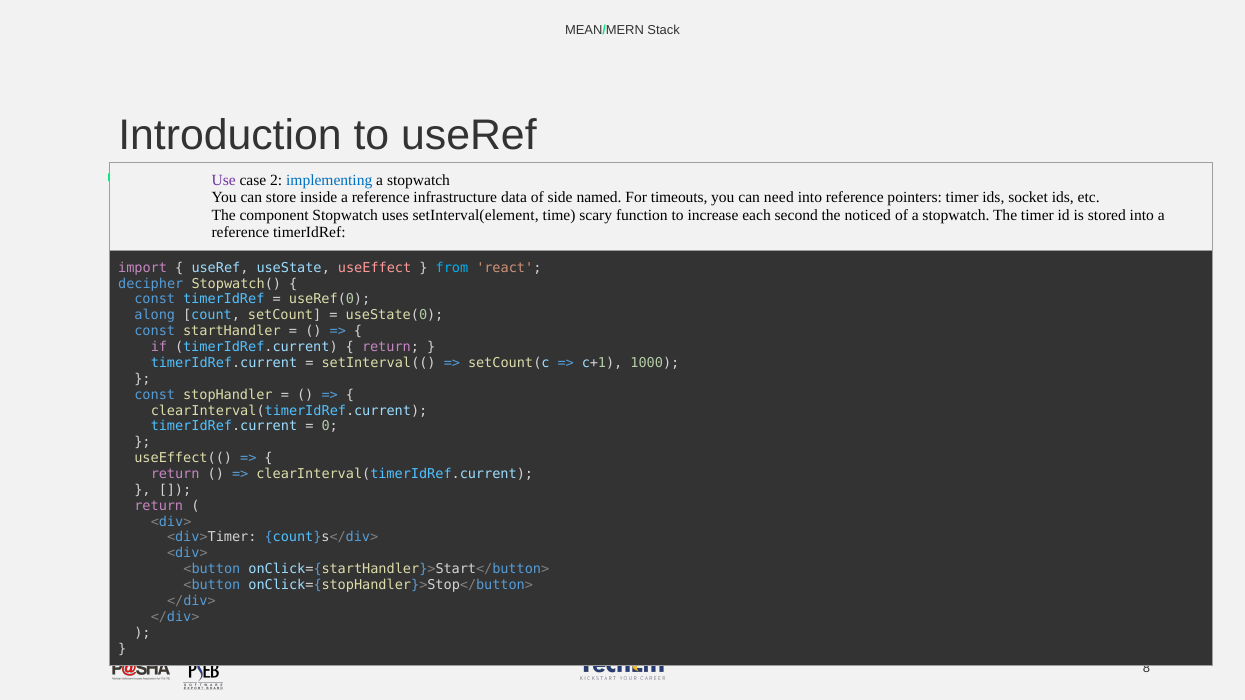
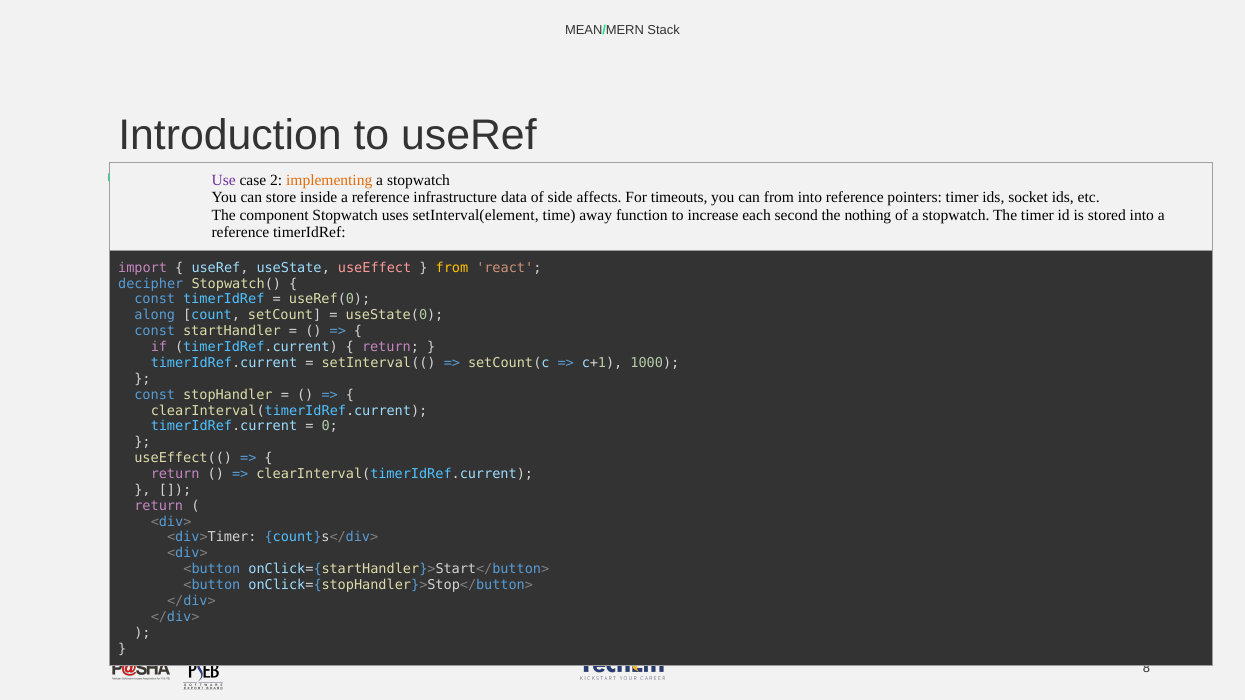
implementing colour: blue -> orange (329, 181)
named: named -> affects (599, 198)
can need: need -> from (779, 198)
scary: scary -> away (596, 215)
noticed: noticed -> nothing (868, 215)
from colour: light blue -> yellow (452, 268)
